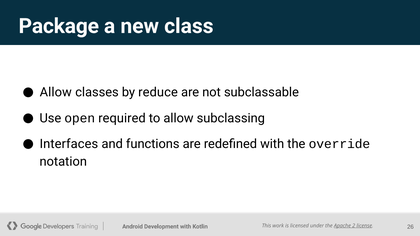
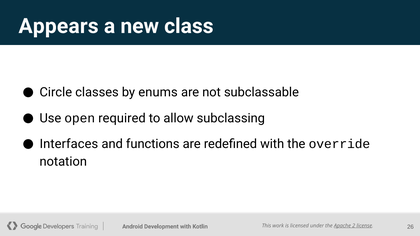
Package: Package -> Appears (59, 26)
Allow: Allow -> Circle (56, 93)
reduce: reduce -> enums (158, 93)
